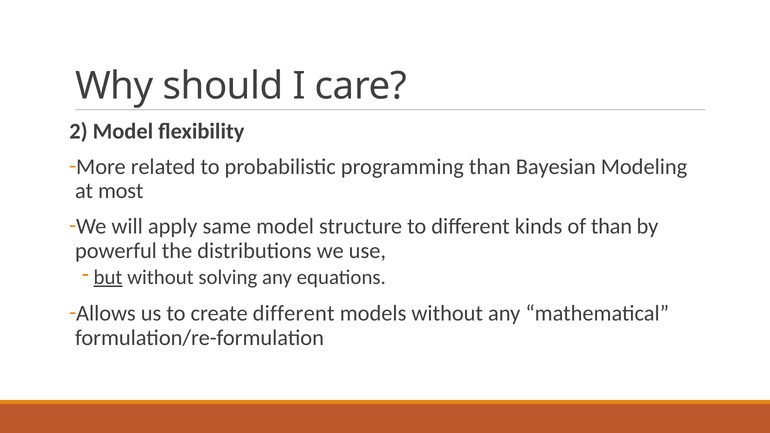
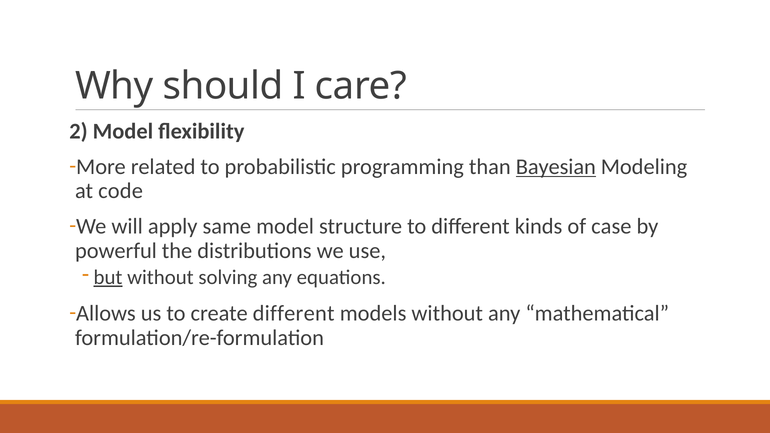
Bayesian underline: none -> present (556, 167)
most: most -> code (121, 191)
of than: than -> case (611, 227)
